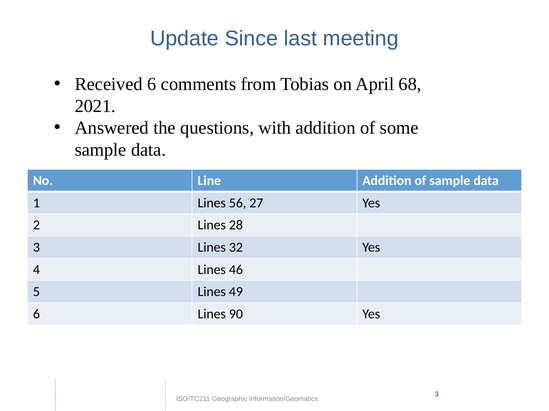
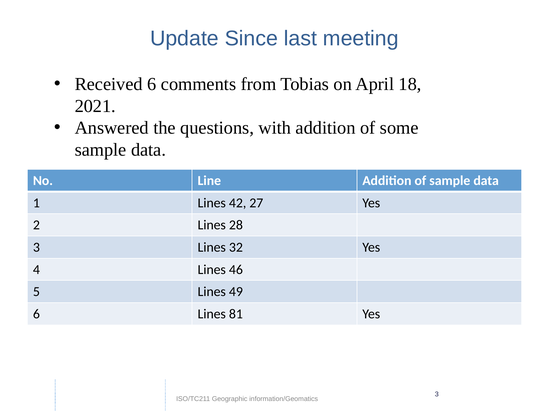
68: 68 -> 18 (410, 84)
56: 56 -> 42 (238, 203)
90: 90 -> 81 (236, 314)
